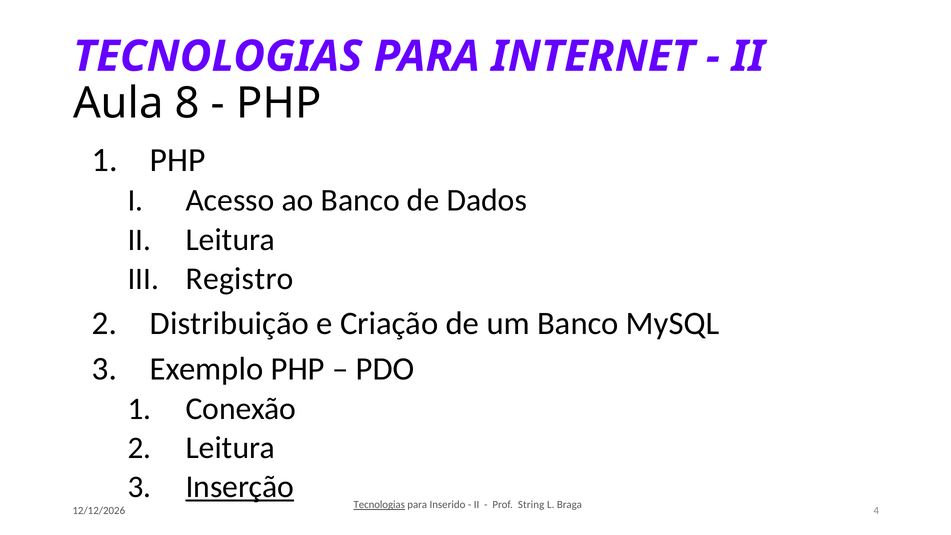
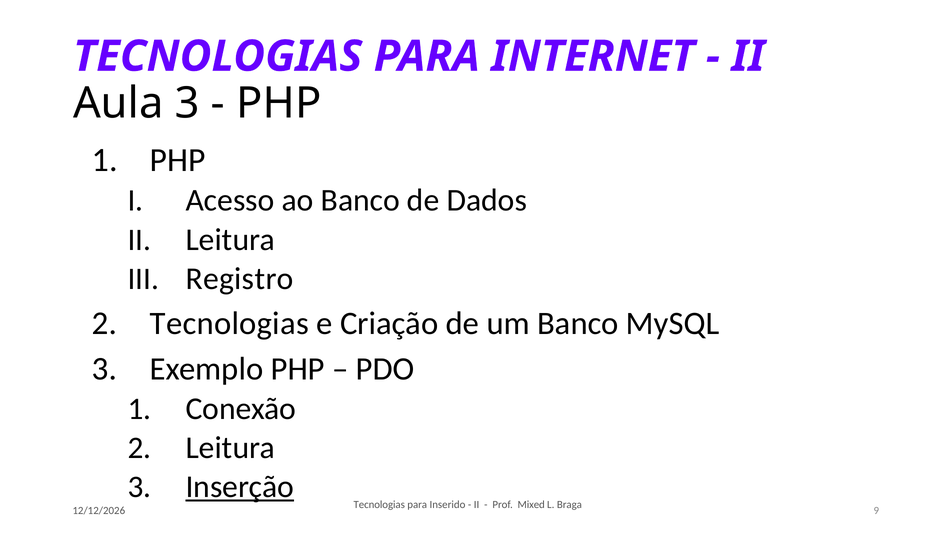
Aula 8: 8 -> 3 (187, 104)
2 Distribuição: Distribuição -> Tecnologias (229, 324)
Tecnologias underline: present -> none (379, 505)
String: String -> Mixed (531, 505)
4: 4 -> 9 (876, 511)
